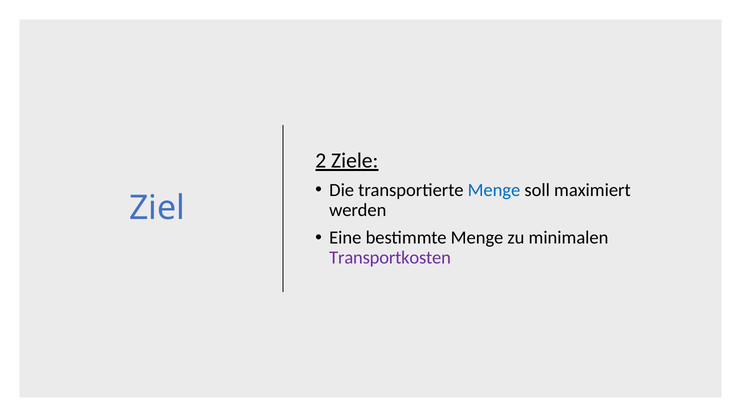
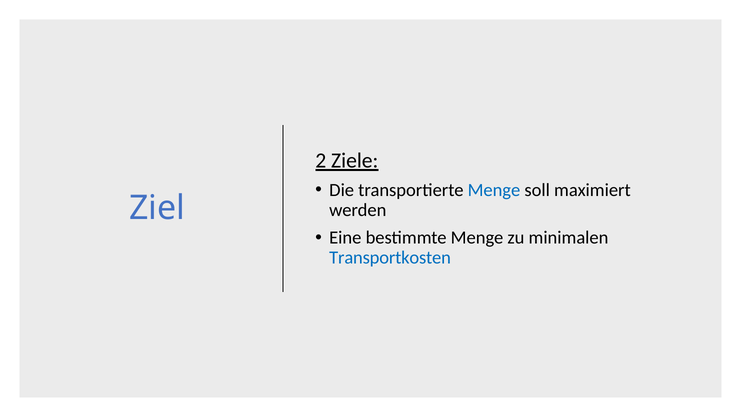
Transportkosten colour: purple -> blue (390, 258)
